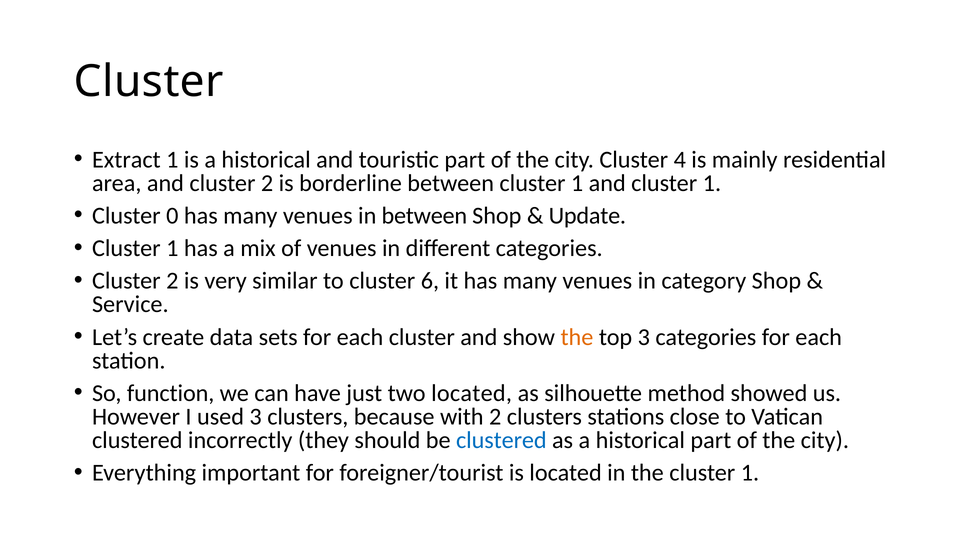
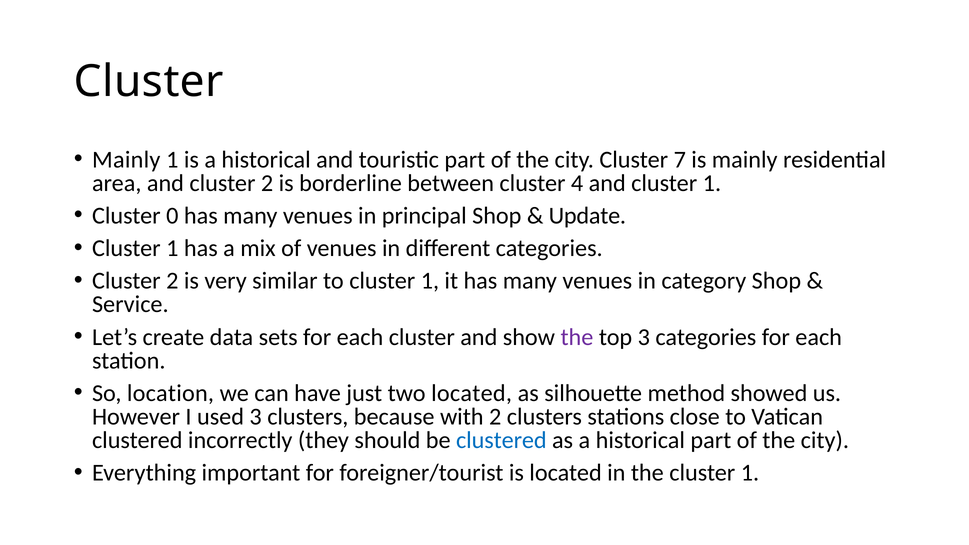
Extract: Extract -> Mainly (126, 160)
4: 4 -> 7 (680, 160)
between cluster 1: 1 -> 4 (577, 183)
in between: between -> principal (424, 216)
to cluster 6: 6 -> 1 (430, 281)
the colour: orange -> purple (577, 337)
function: function -> location (170, 393)
